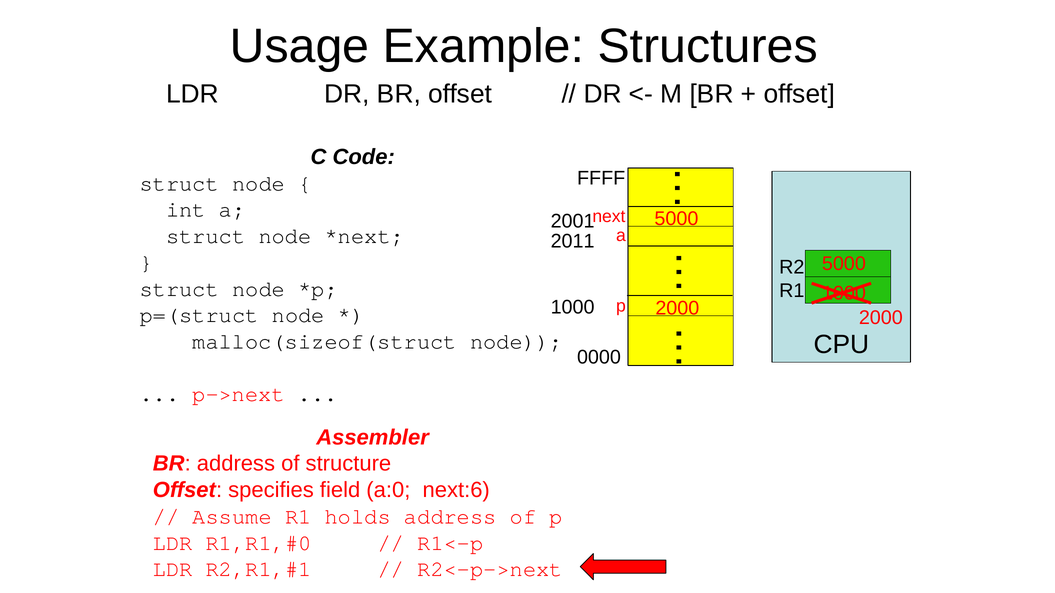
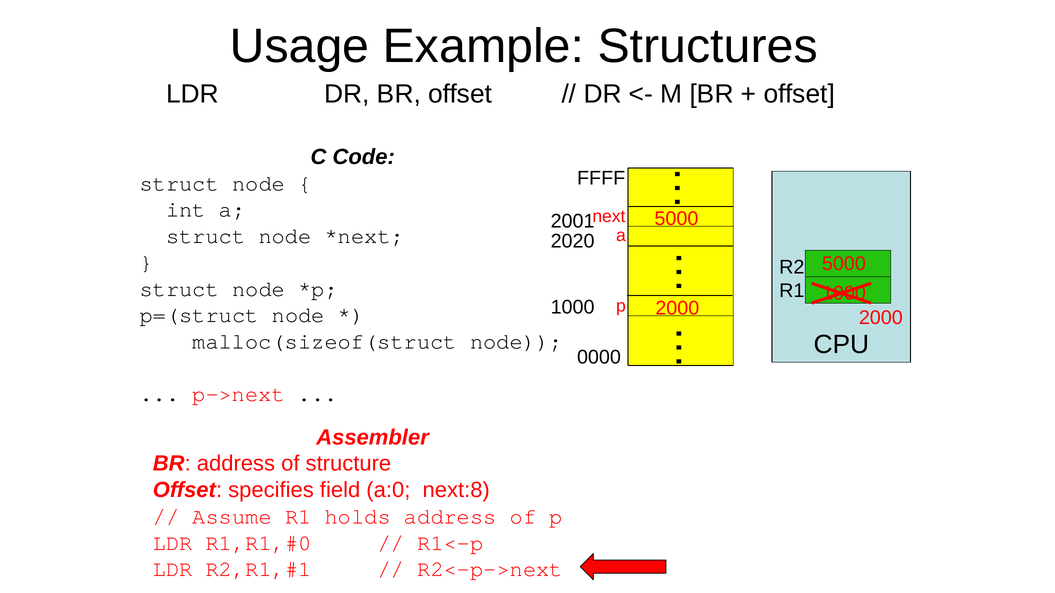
2011: 2011 -> 2020 (573, 241)
next:6: next:6 -> next:8 (456, 490)
